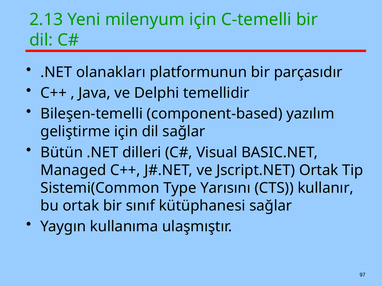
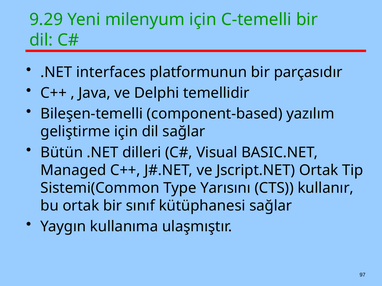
2.13: 2.13 -> 9.29 (46, 20)
olanakları: olanakları -> interfaces (111, 72)
